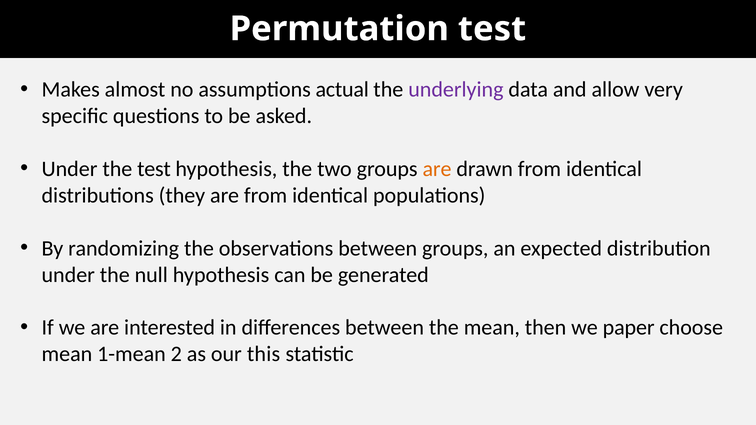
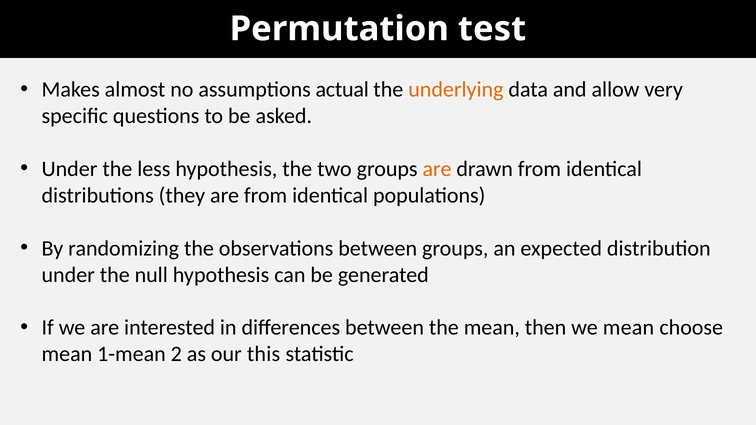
underlying colour: purple -> orange (456, 90)
the test: test -> less (154, 169)
we paper: paper -> mean (628, 328)
